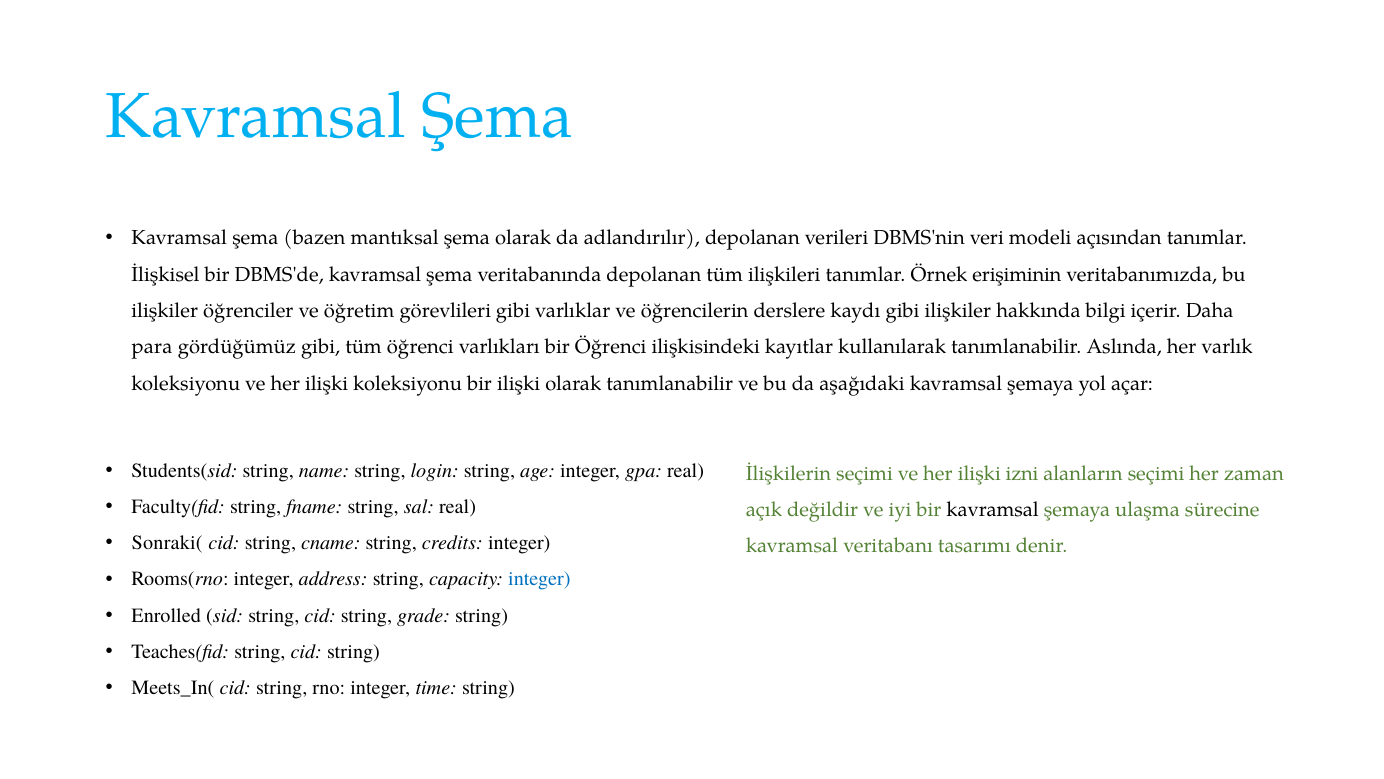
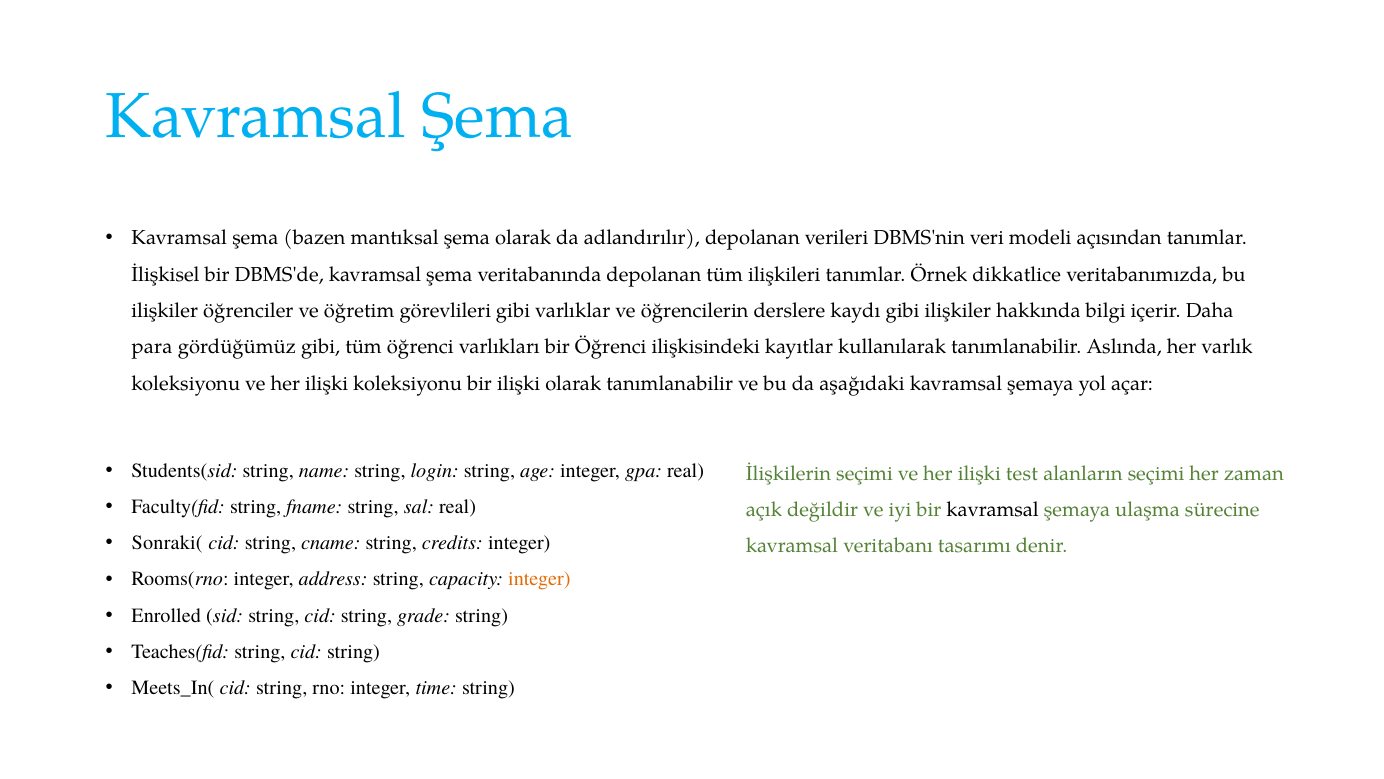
erişiminin: erişiminin -> dikkatlice (1017, 274)
izni: izni -> test (1022, 473)
integer colour: blue -> orange (539, 579)
